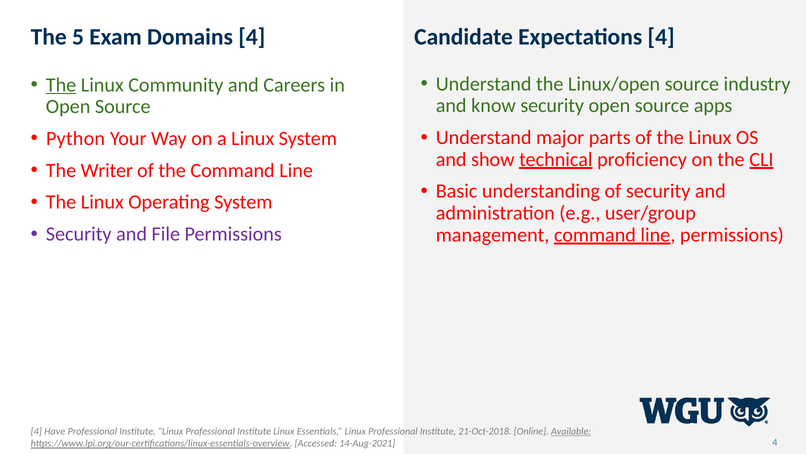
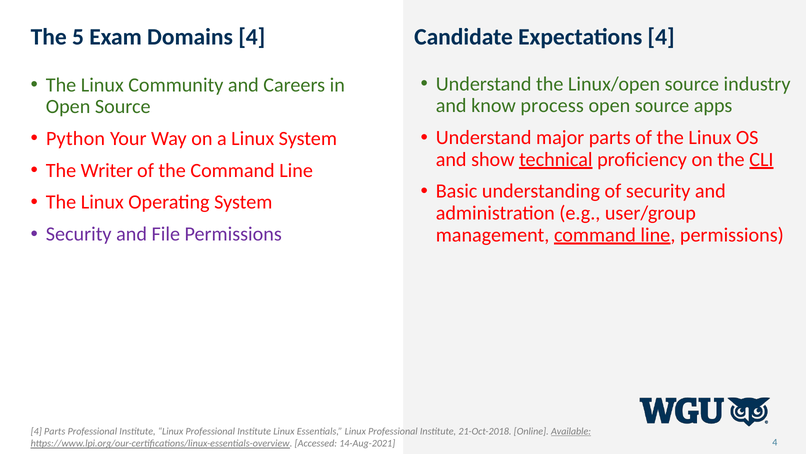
The underline: present -> none (61, 85)
know security: security -> process (552, 106)
4 Have: Have -> Parts (55, 431)
